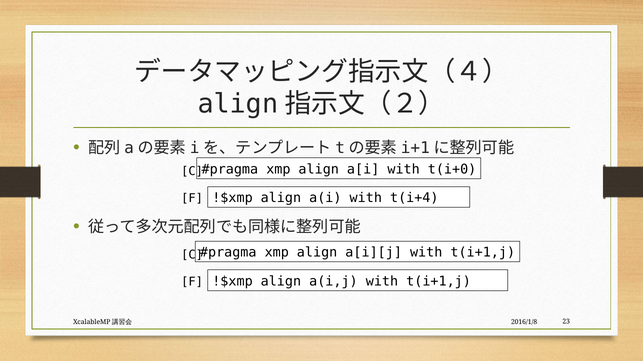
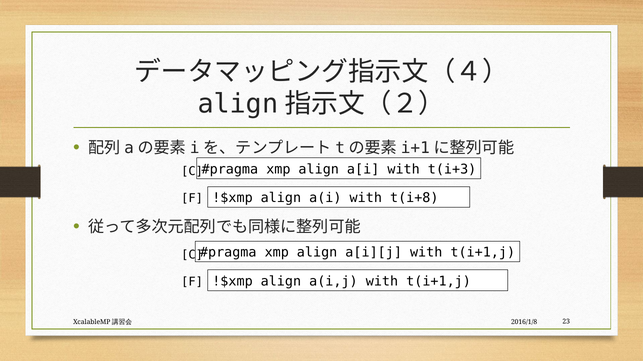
t(i+0: t(i+0 -> t(i+3 (452, 169)
t(i+4: t(i+4 -> t(i+8 (414, 198)
